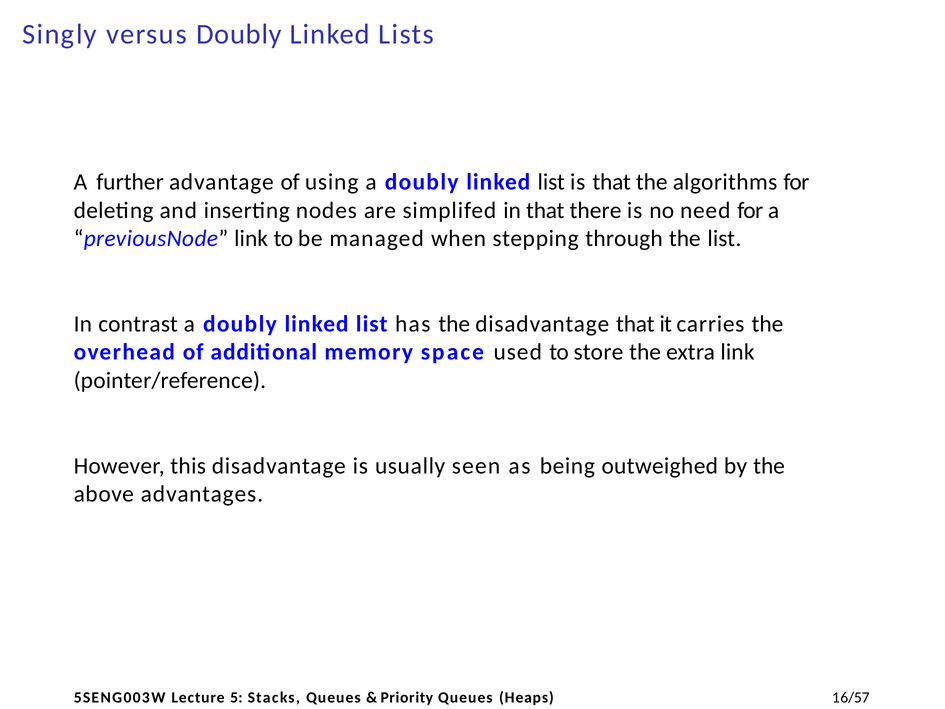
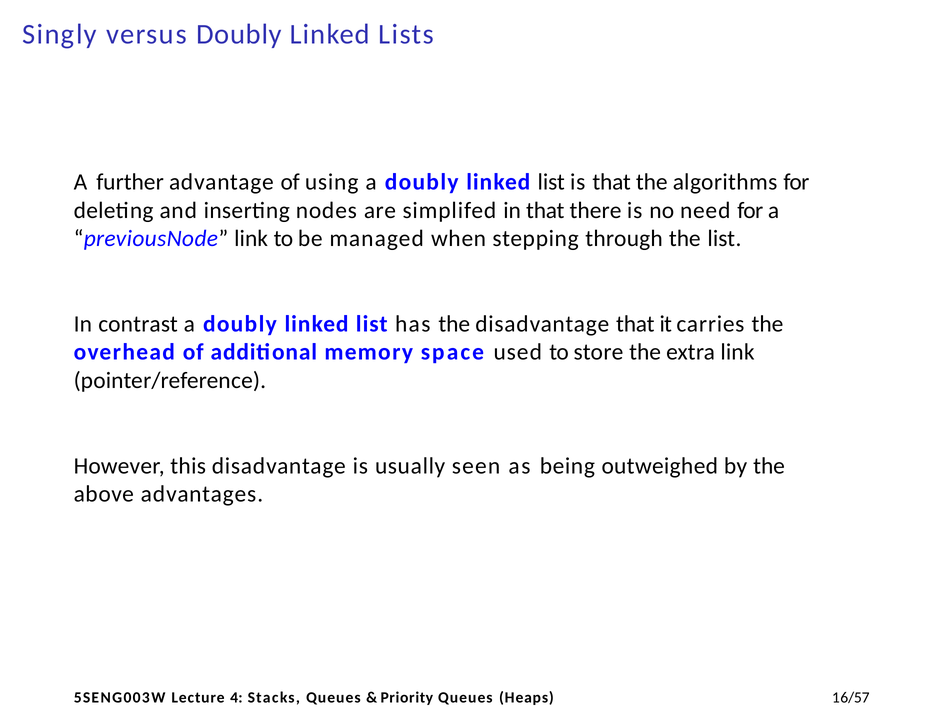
5: 5 -> 4 (236, 698)
